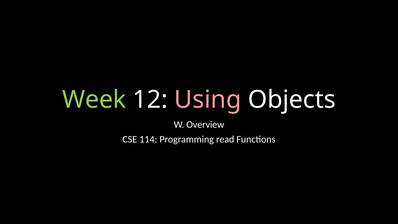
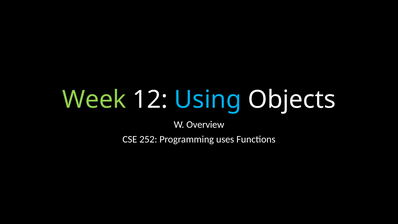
Using colour: pink -> light blue (208, 99)
114: 114 -> 252 (148, 139)
read: read -> uses (225, 139)
